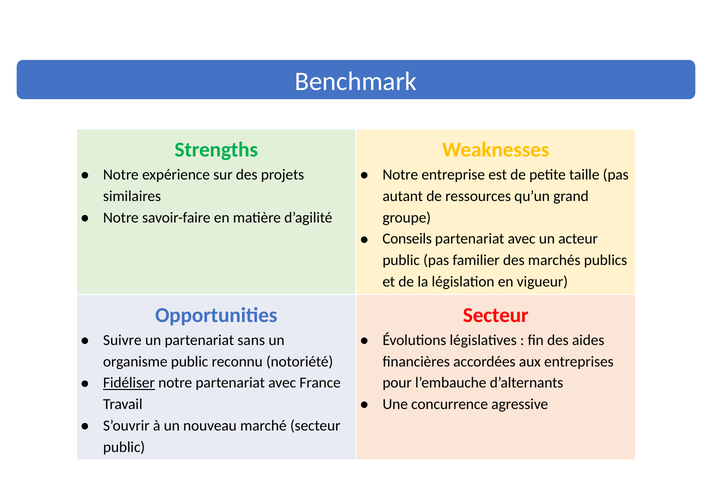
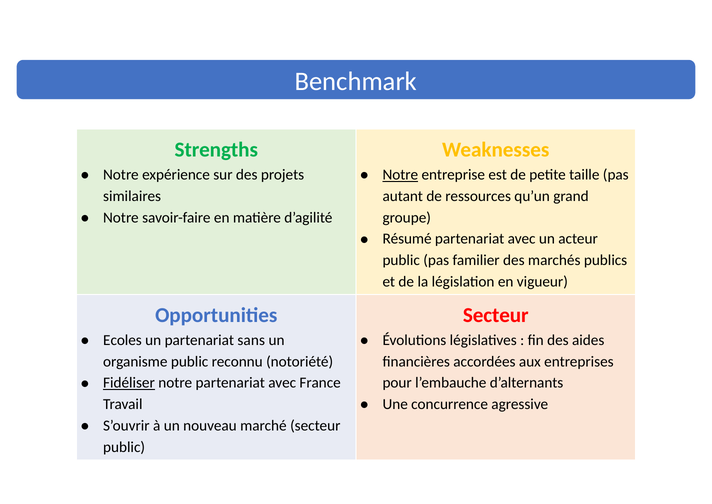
Notre underline: none -> present (400, 175)
Conseils: Conseils -> Résumé (407, 239)
Suivre: Suivre -> Ecoles (122, 340)
